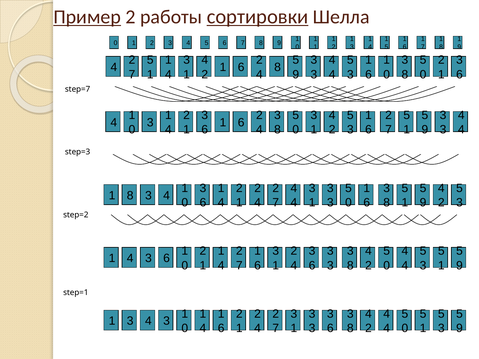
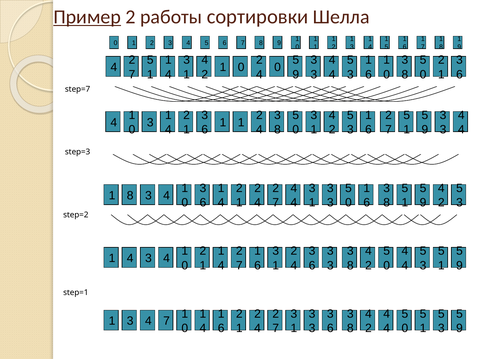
сортировки underline: present -> none (258, 17)
6: 6 -> 0 (241, 67)
8: 8 -> 0 (278, 67)
6: 6 -> 1 (241, 123)
6: 6 -> 4 (167, 258)
3: 3 -> 7 (167, 321)
